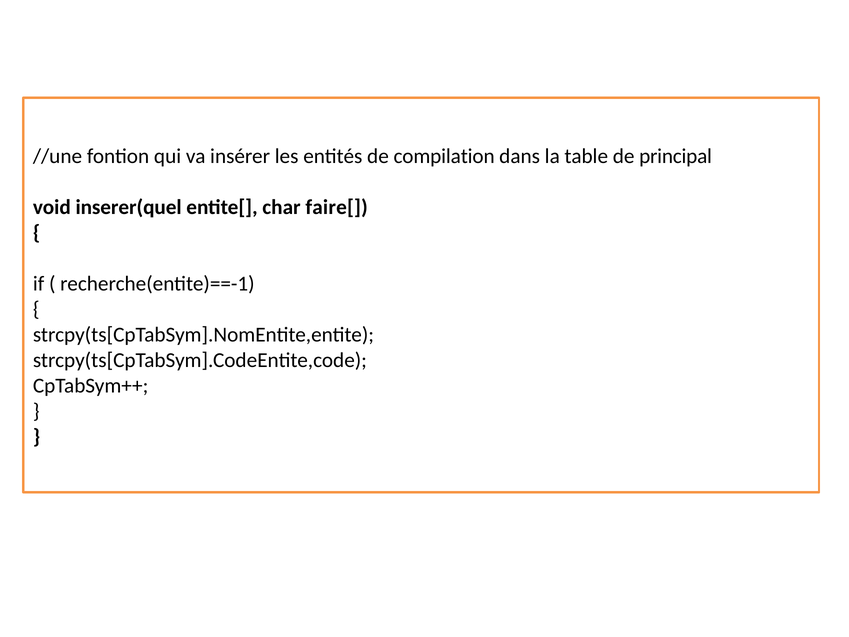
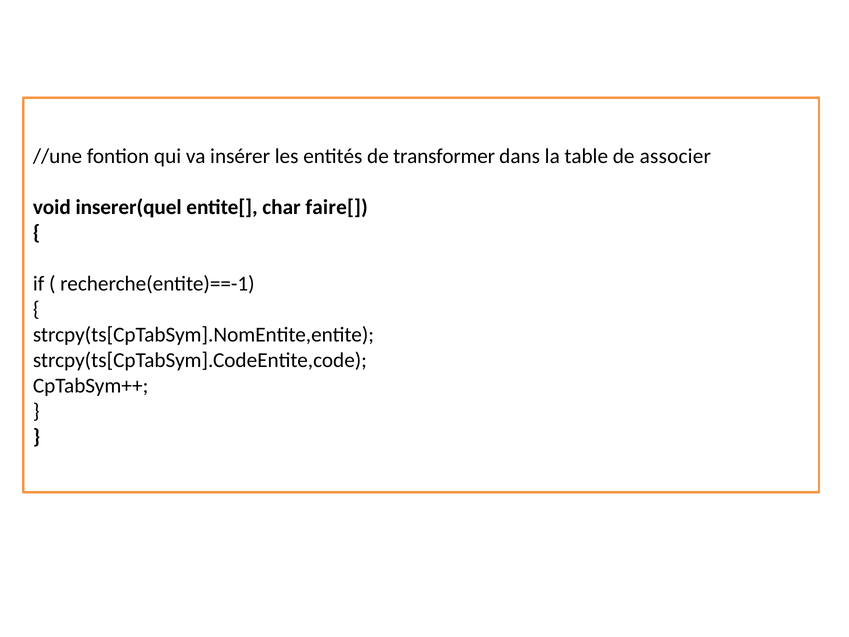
compilation: compilation -> transformer (444, 156)
principal: principal -> associer (675, 156)
